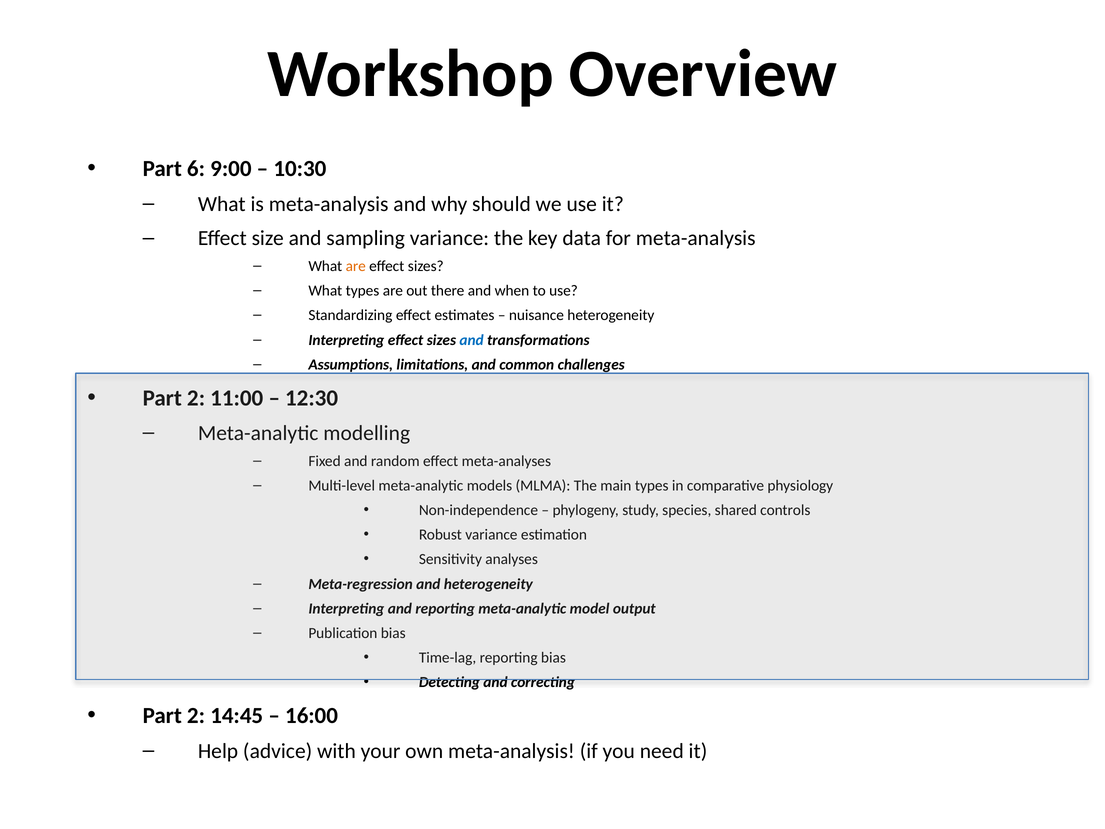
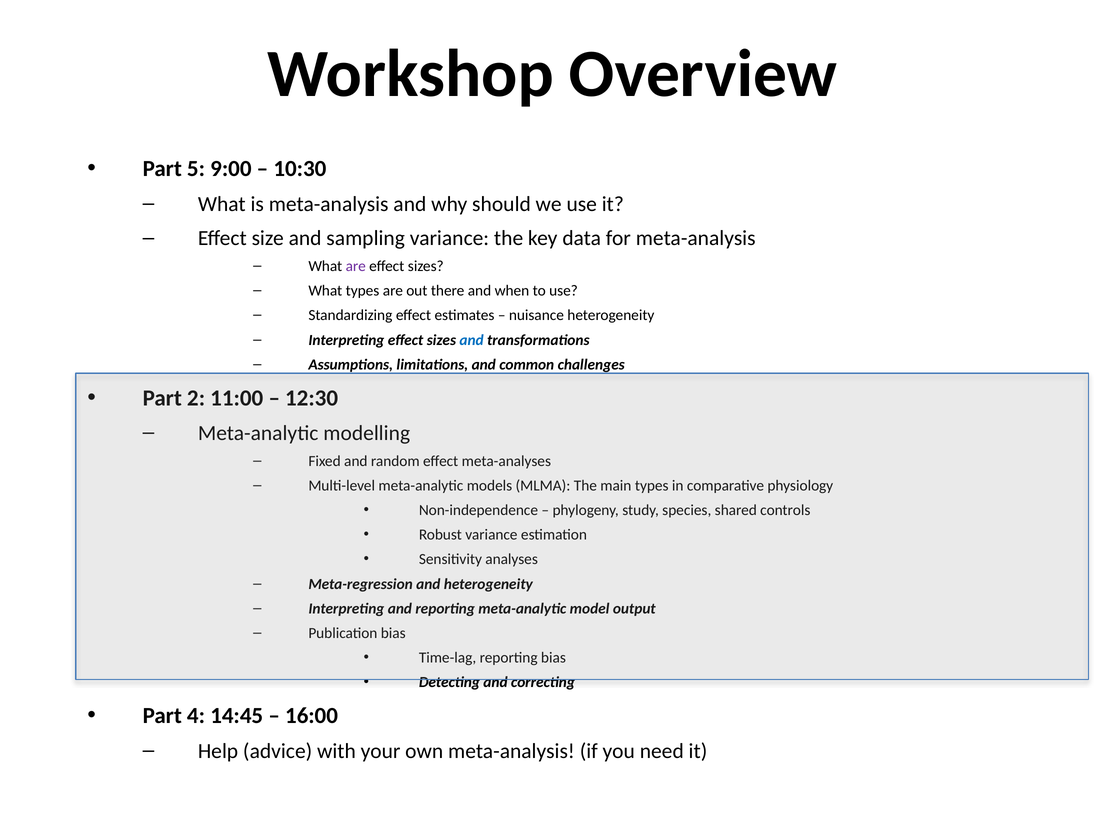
6: 6 -> 5 (196, 169)
are colour: orange -> purple (356, 266)
2: 2 -> 4 (196, 716)
